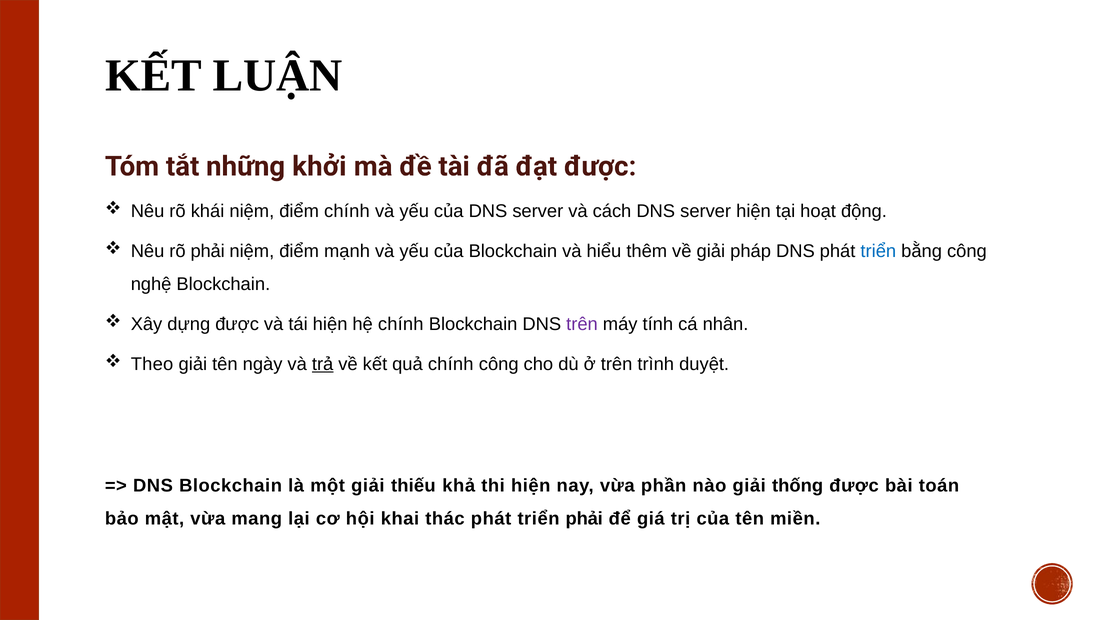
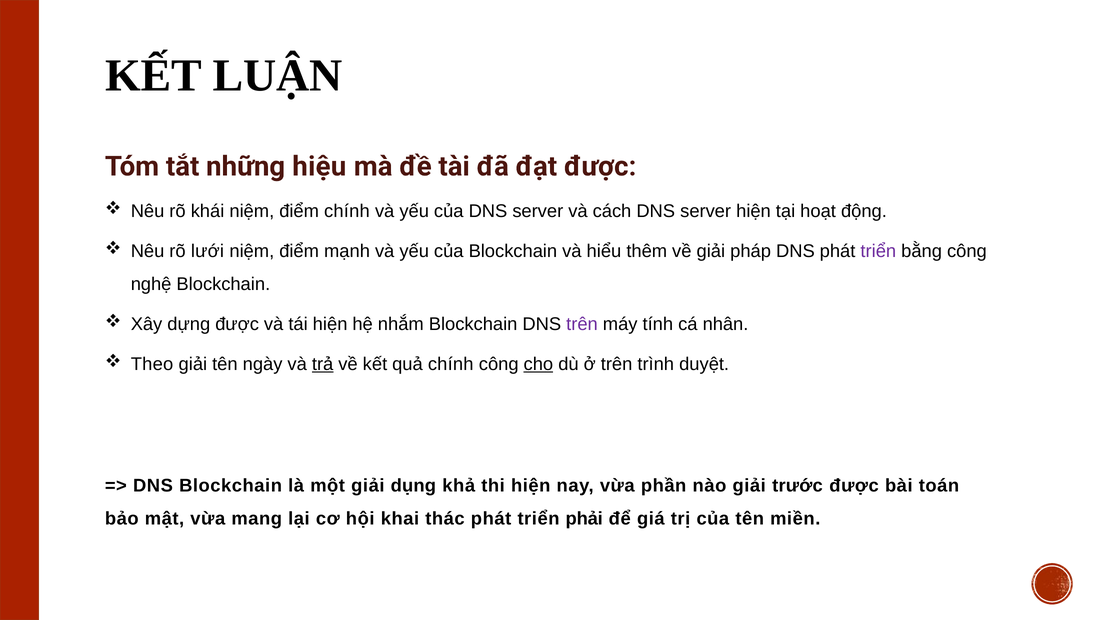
khởi: khởi -> hiệu (319, 167)
rõ phải: phải -> lưới (207, 251)
triển colour: blue -> purple (878, 251)
hệ chính: chính -> nhắm (401, 324)
cho underline: none -> present (538, 364)
thiếu: thiếu -> dụng (413, 486)
thống: thống -> trước (797, 486)
